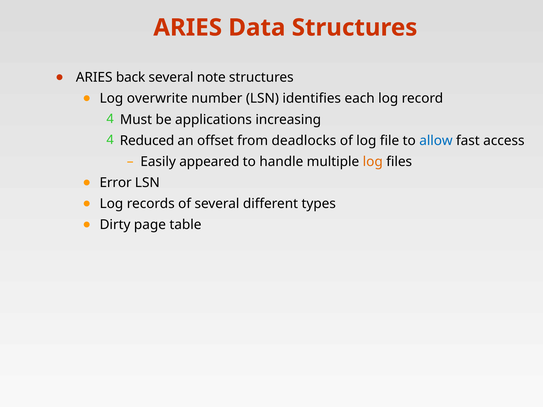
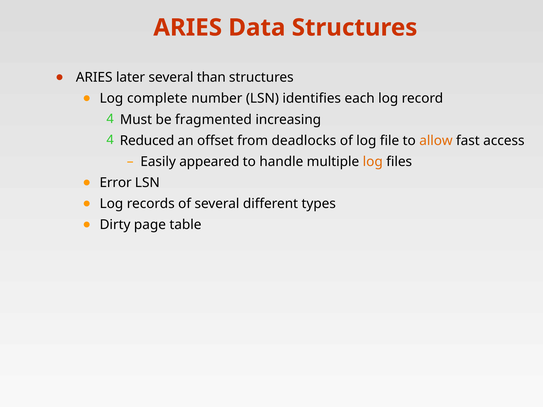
back: back -> later (131, 78)
note: note -> than (211, 78)
overwrite: overwrite -> complete (157, 99)
applications: applications -> fragmented (213, 120)
allow colour: blue -> orange (436, 141)
